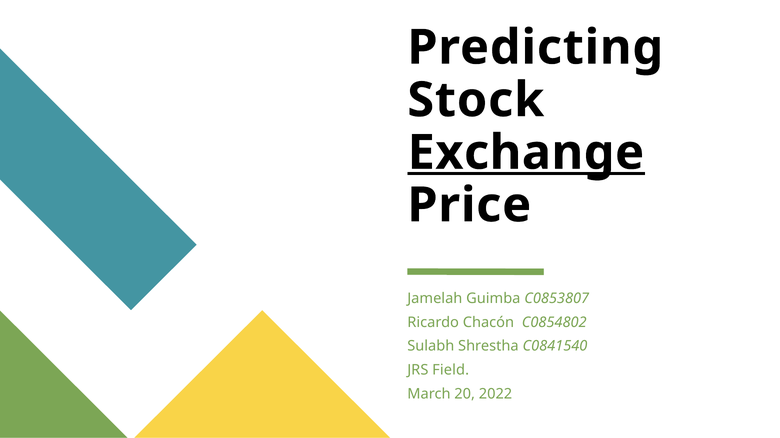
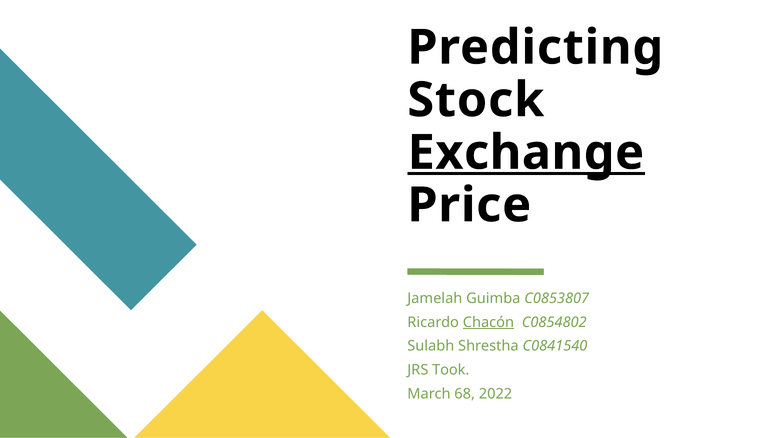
Chacón underline: none -> present (488, 323)
Field: Field -> Took (451, 371)
20: 20 -> 68 (465, 395)
